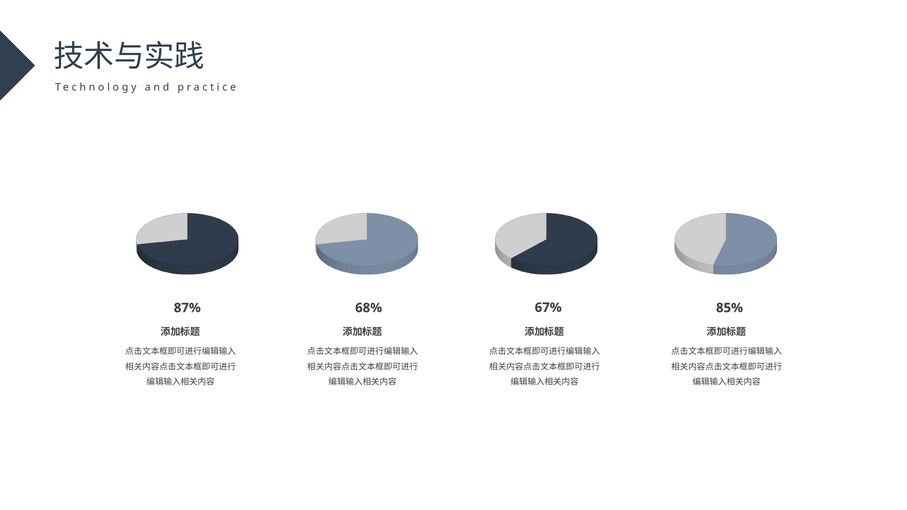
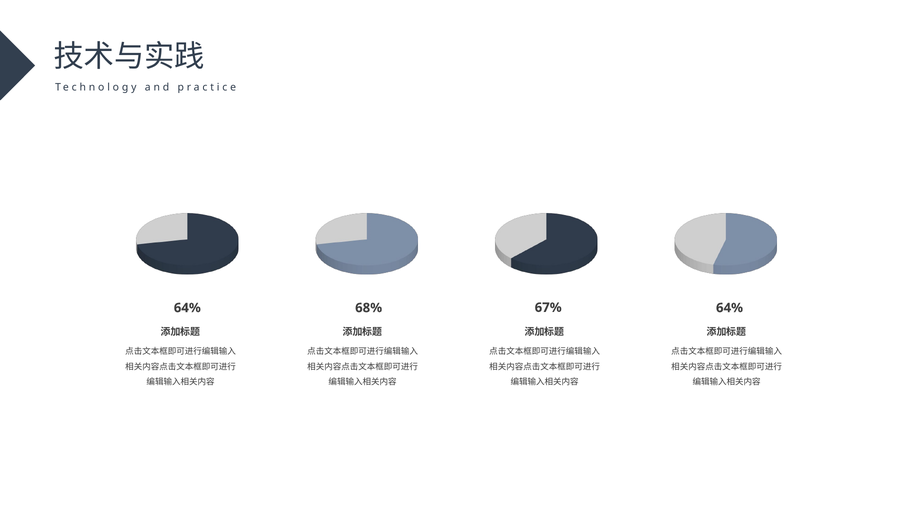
87%: 87% -> 64% (187, 308)
67% 85%: 85% -> 64% (730, 308)
